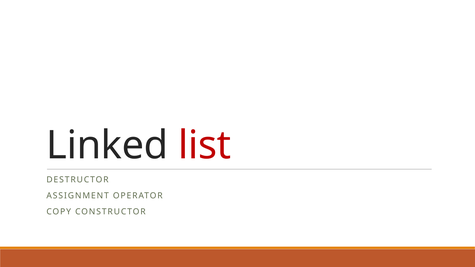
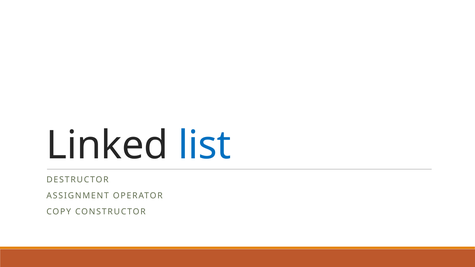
list colour: red -> blue (205, 146)
